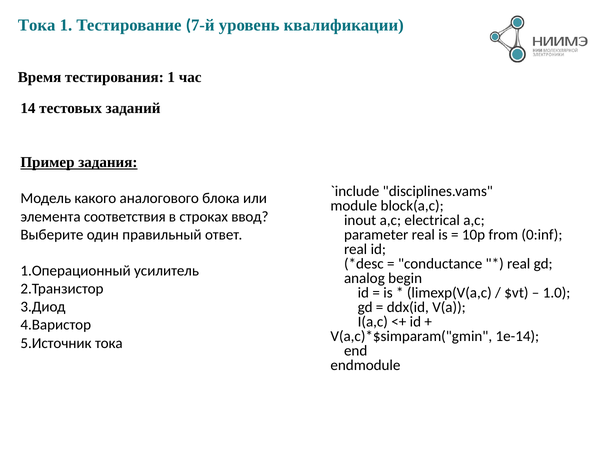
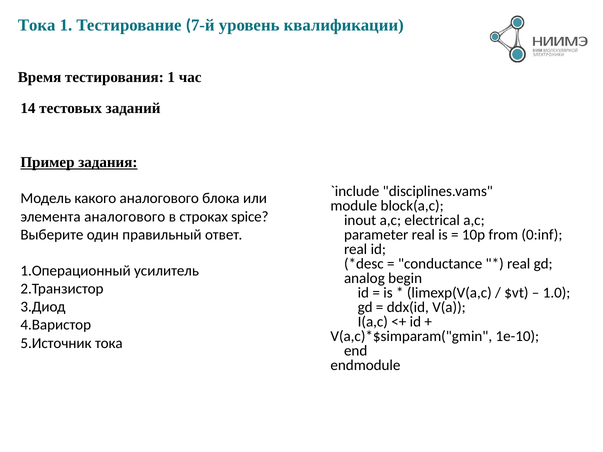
элемента соответствия: соответствия -> аналогового (125, 217)
ввод: ввод -> spice (250, 217)
1e-14: 1e-14 -> 1e-10 (517, 336)
